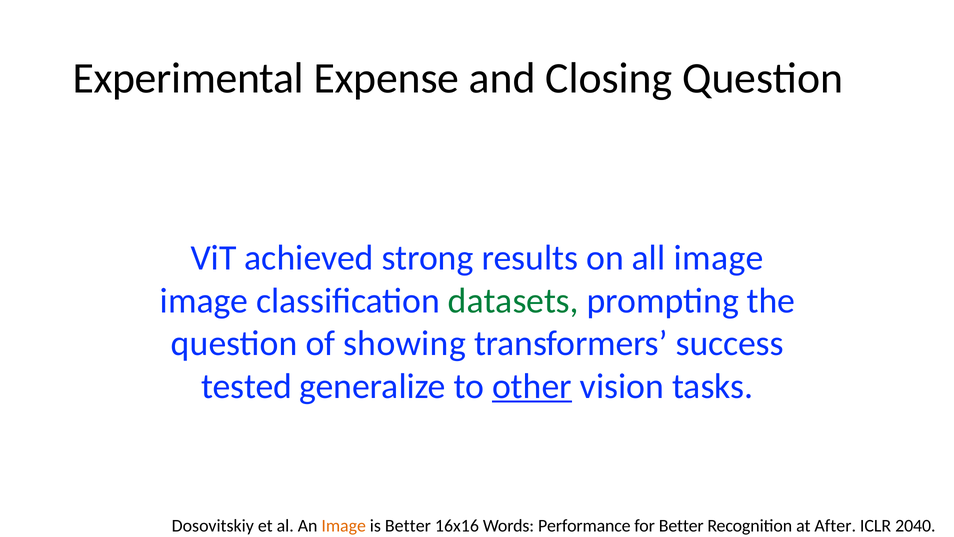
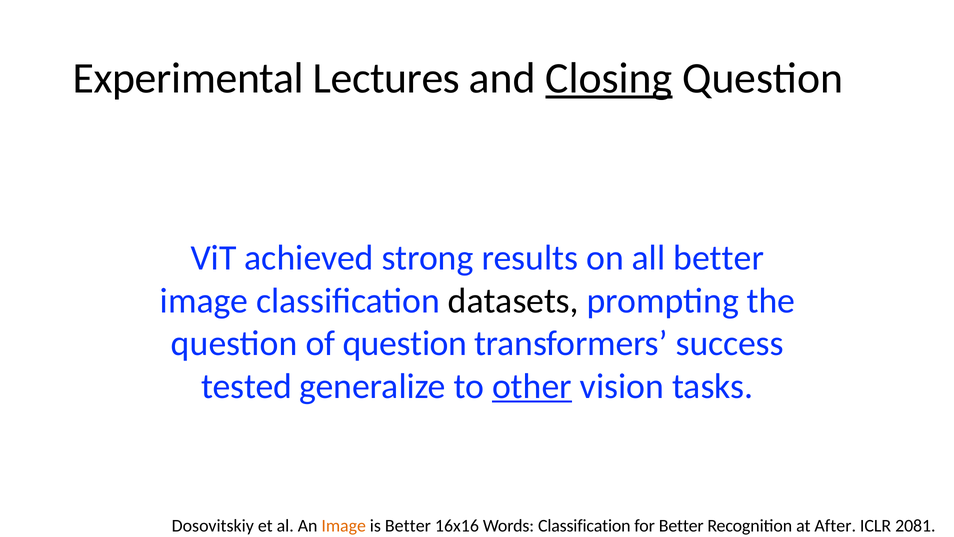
Expense: Expense -> Lectures (387, 78)
Closing underline: none -> present (609, 78)
all image: image -> better (719, 258)
datasets colour: green -> black (513, 301)
of showing: showing -> question (405, 343)
Words Performance: Performance -> Classification (584, 526)
2040: 2040 -> 2081 (915, 526)
